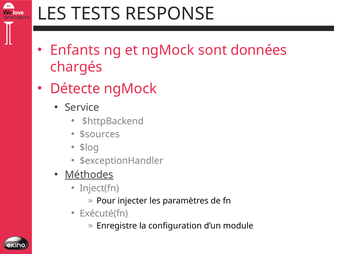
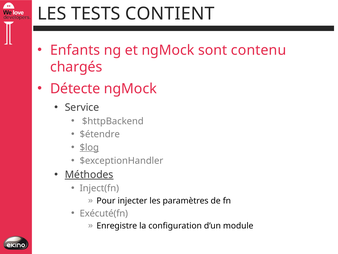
RESPONSE: RESPONSE -> CONTIENT (170, 14)
données: données -> contenu (259, 50)
$sources: $sources -> $étendre (100, 134)
$log underline: none -> present (89, 147)
